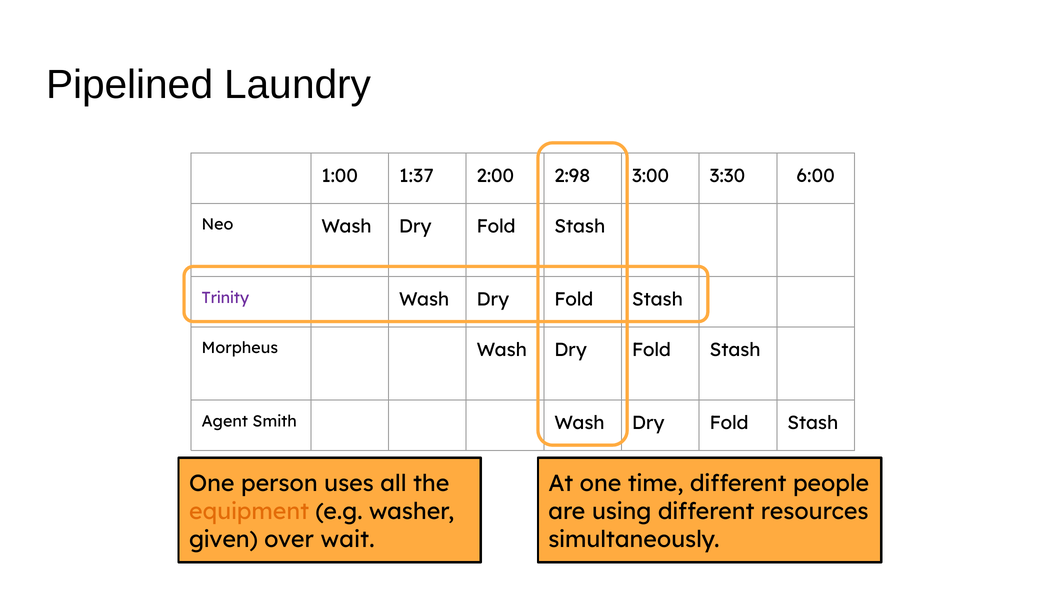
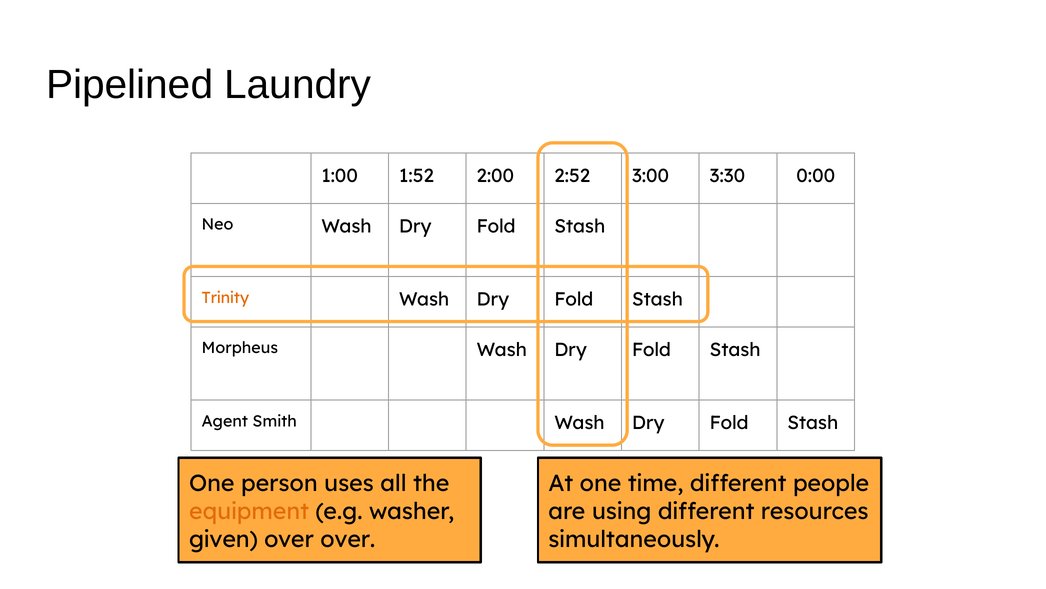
1:37: 1:37 -> 1:52 (416, 176)
2:98: 2:98 -> 2:52 (572, 176)
6:00: 6:00 -> 0:00 (816, 176)
Trinity colour: purple -> orange (225, 297)
over wait: wait -> over (348, 539)
